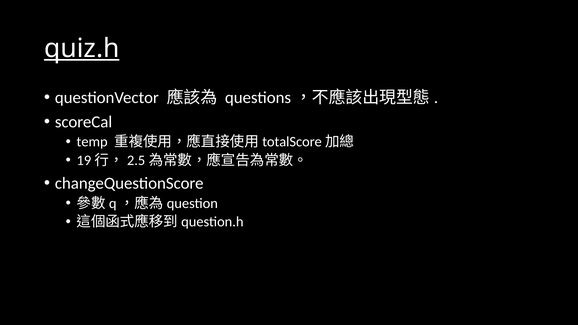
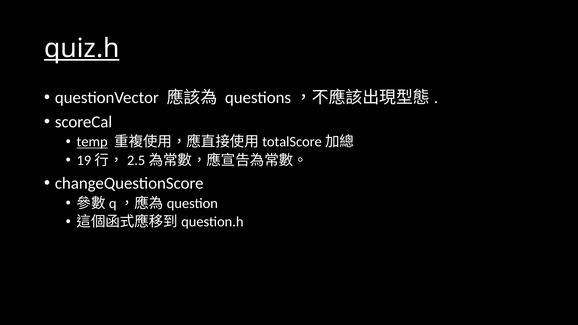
temp underline: none -> present (92, 142)
